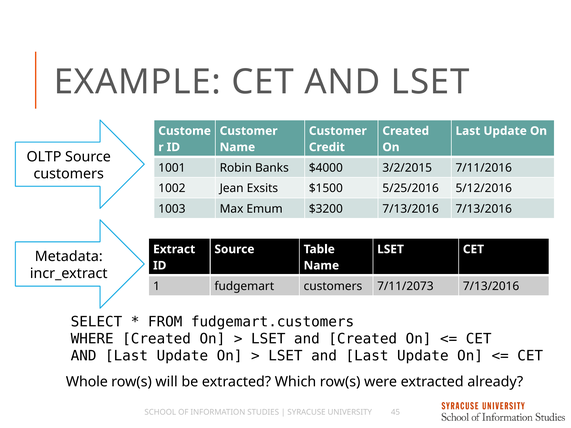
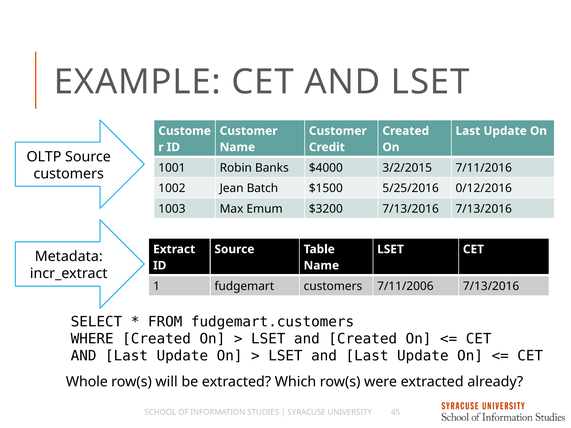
Exsits: Exsits -> Batch (262, 188)
5/12/2016: 5/12/2016 -> 0/12/2016 (484, 188)
7/11/2073: 7/11/2073 -> 7/11/2006 (405, 286)
